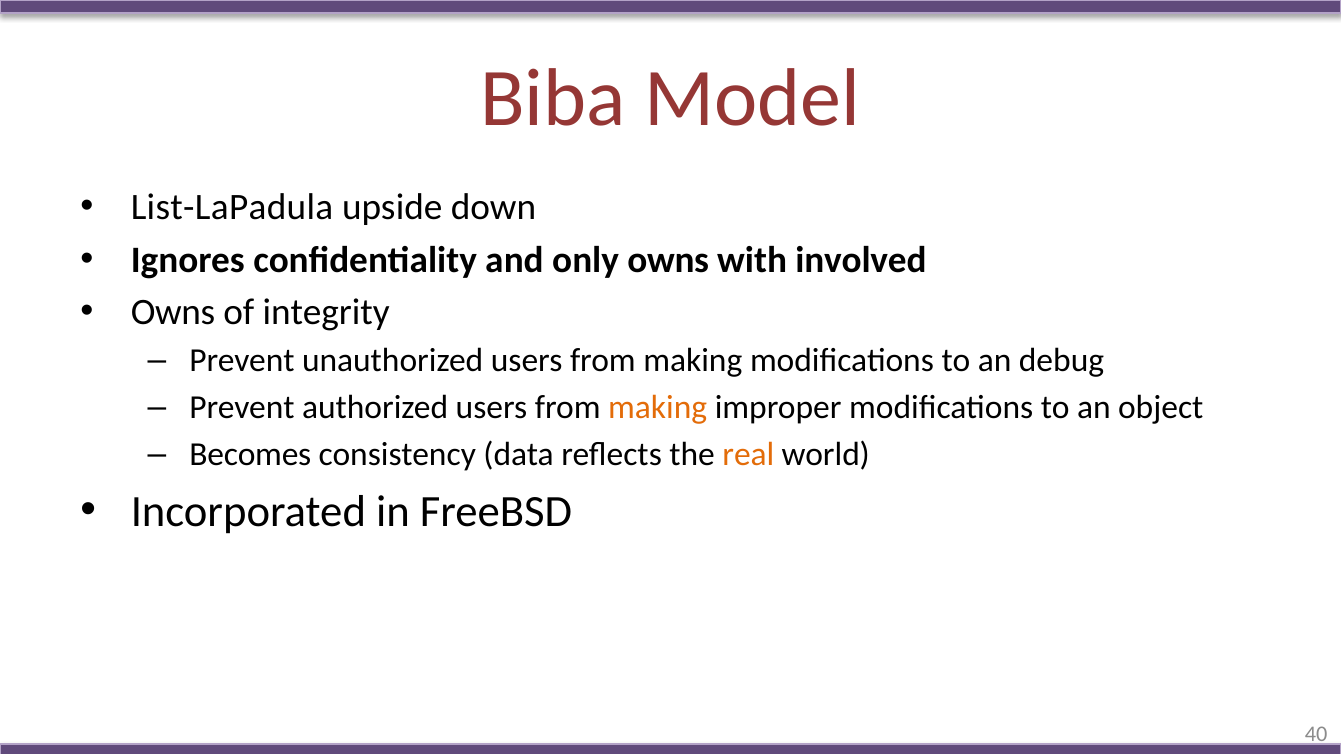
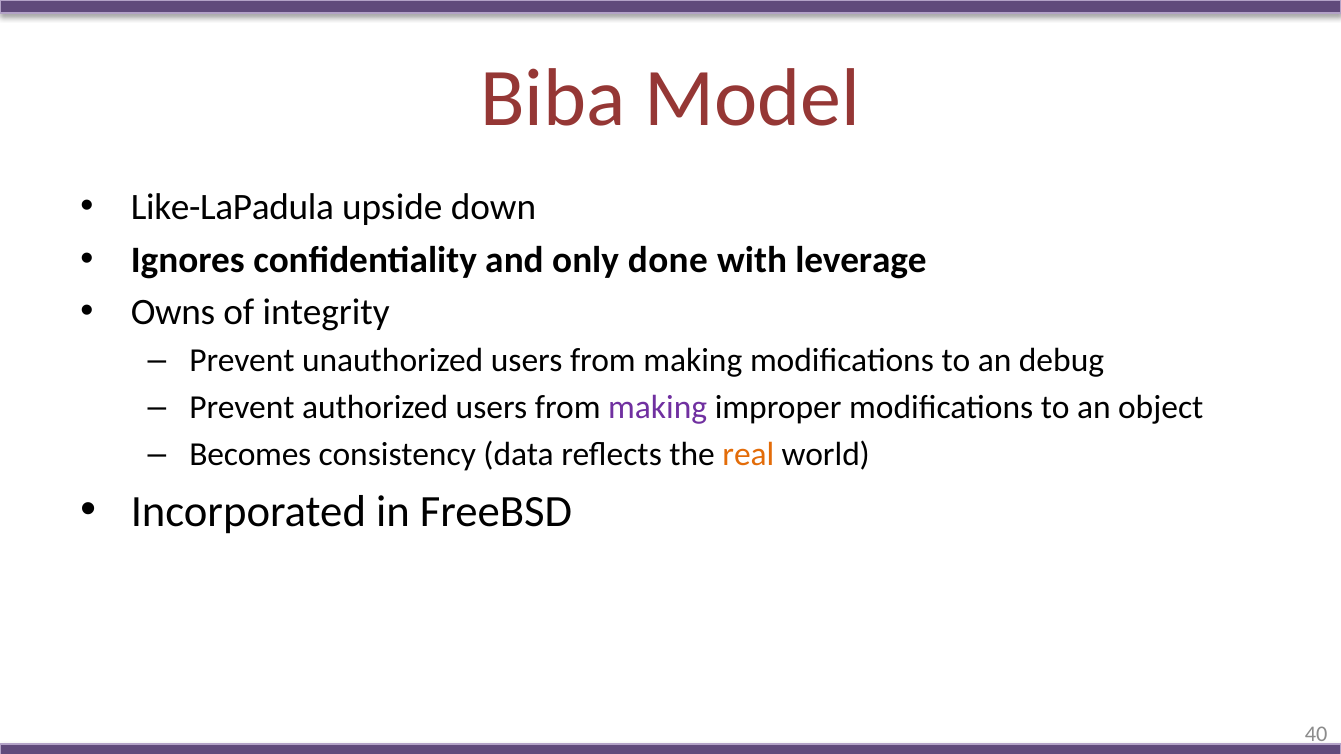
List-LaPadula: List-LaPadula -> Like-LaPadula (232, 208)
only owns: owns -> done (668, 260)
involved: involved -> leverage (861, 260)
making colour: orange -> purple (658, 408)
